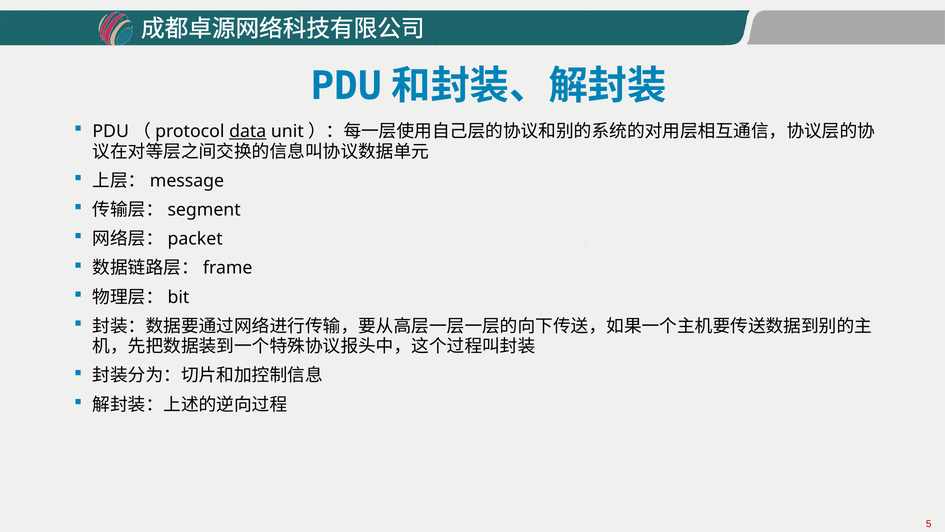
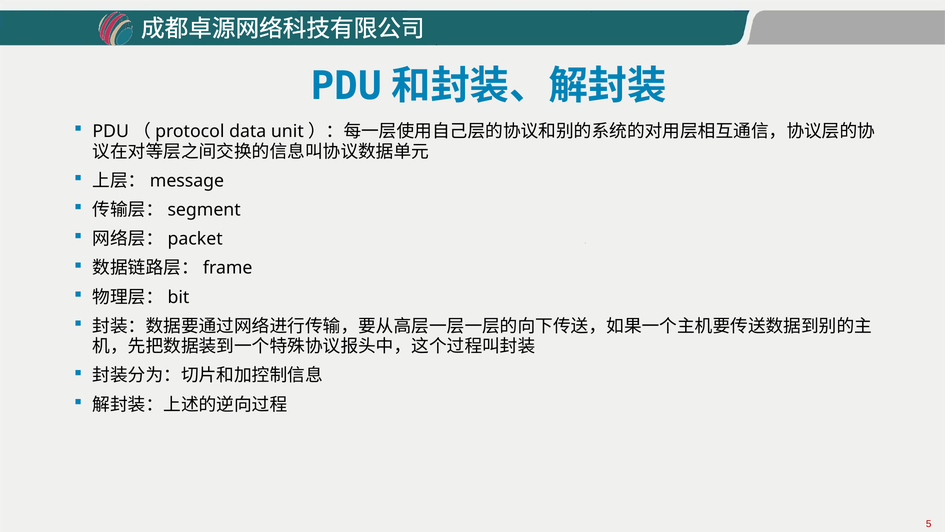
data underline: present -> none (248, 131)
